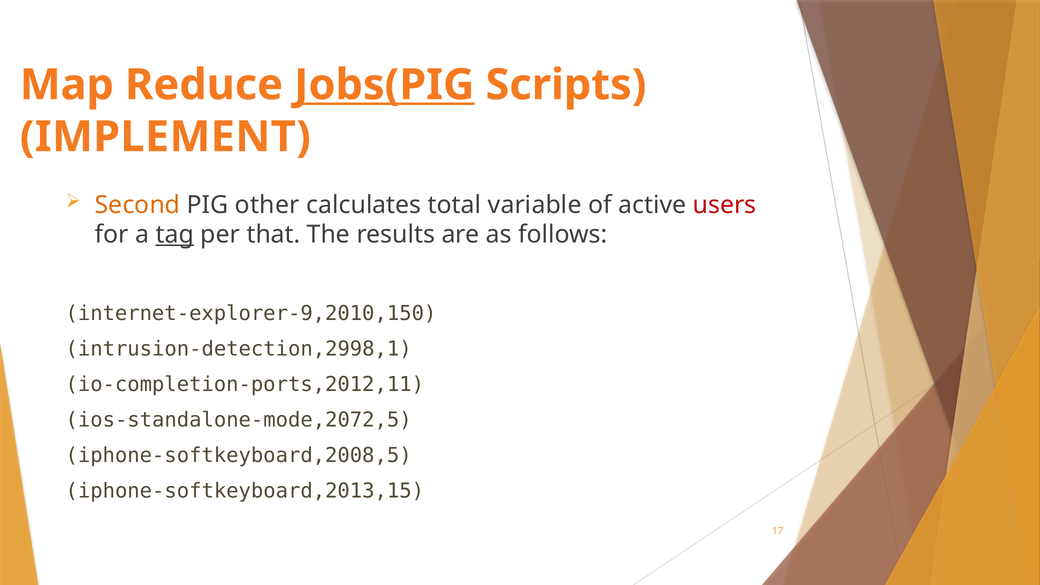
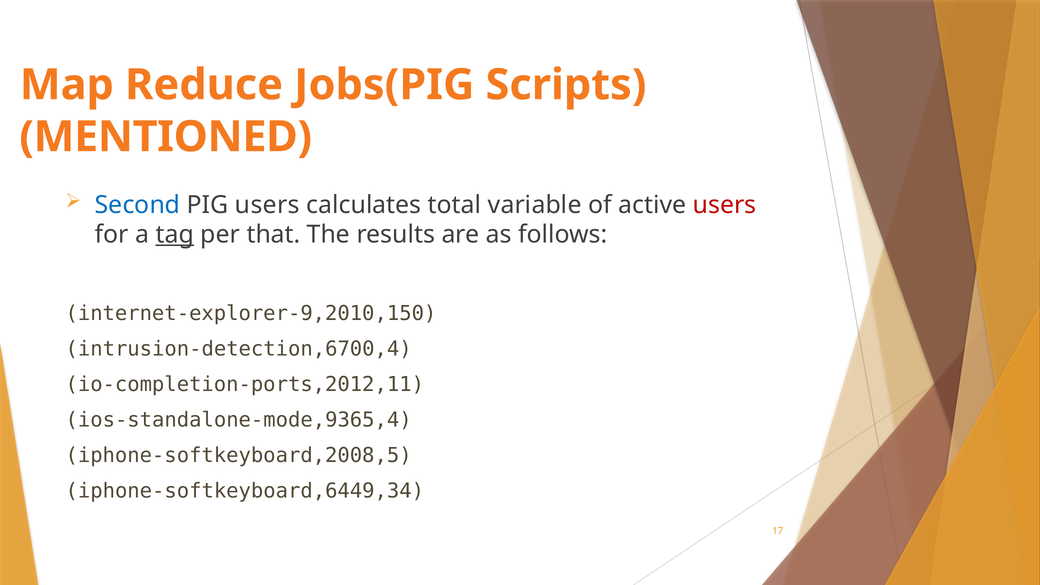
Jobs(PIG underline: present -> none (384, 85)
IMPLEMENT: IMPLEMENT -> MENTIONED (166, 137)
Second colour: orange -> blue (138, 205)
PIG other: other -> users (267, 205)
intrusion-detection,2998,1: intrusion-detection,2998,1 -> intrusion-detection,6700,4 (239, 349)
ios-standalone-mode,2072,5: ios-standalone-mode,2072,5 -> ios-standalone-mode,9365,4 (239, 420)
iphone-softkeyboard,2013,15: iphone-softkeyboard,2013,15 -> iphone-softkeyboard,6449,34 (245, 491)
